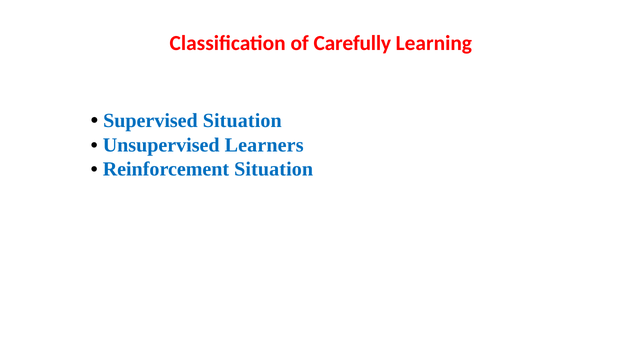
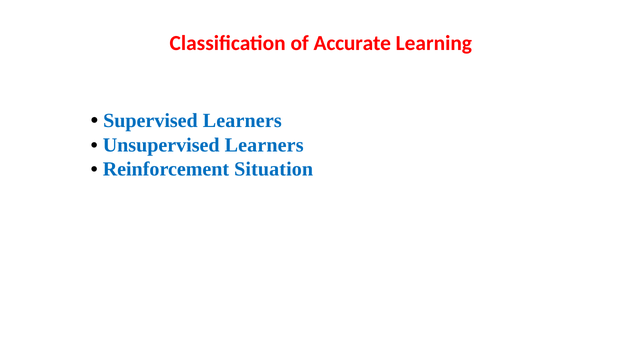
Carefully: Carefully -> Accurate (352, 43)
Supervised Situation: Situation -> Learners (242, 121)
